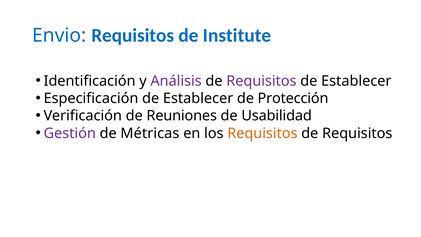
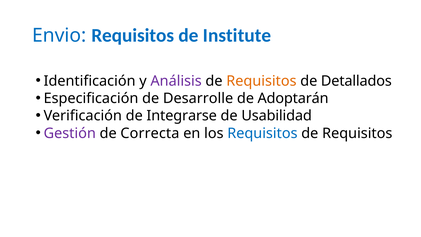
Requisitos colour: purple -> orange (261, 81)
Establecer: Establecer -> Detallados (356, 81)
Especificación de Establecer: Establecer -> Desarrolle (198, 98)
Protección: Protección -> Adoptarán (293, 98)
Reuniones: Reuniones -> Integrarse (182, 116)
Métricas: Métricas -> Correcta (150, 133)
Requisitos colour: orange -> blue (262, 133)
